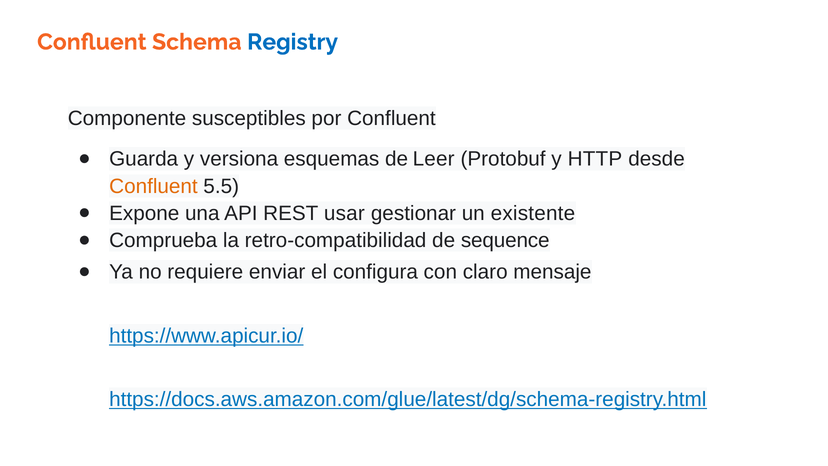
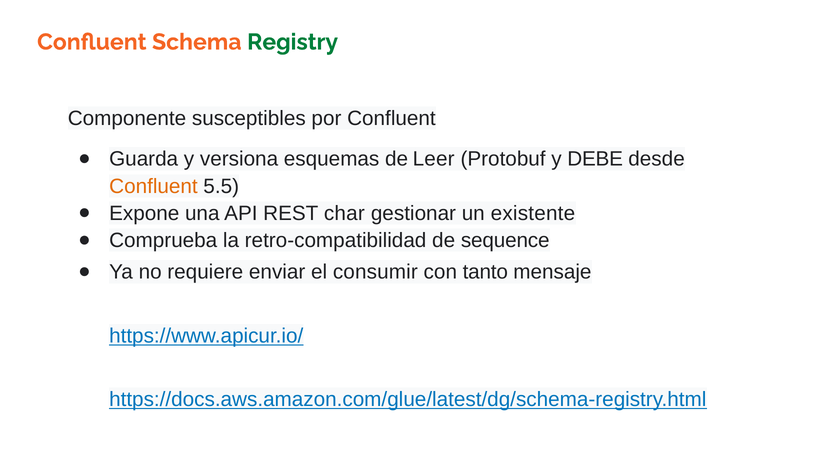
Registry colour: blue -> green (293, 42)
HTTP: HTTP -> DEBE (595, 159)
usar: usar -> char (344, 213)
configura: configura -> consumir (375, 272)
claro: claro -> tanto (485, 272)
